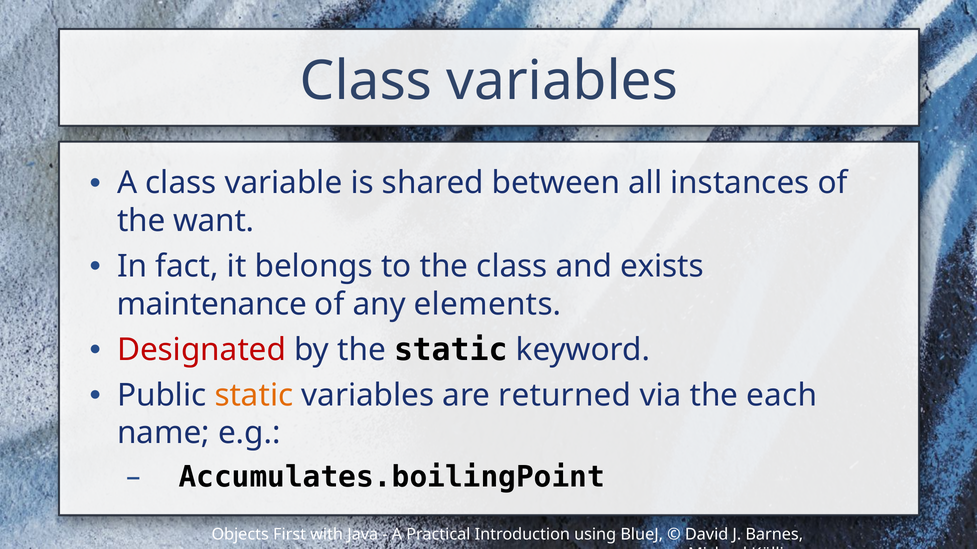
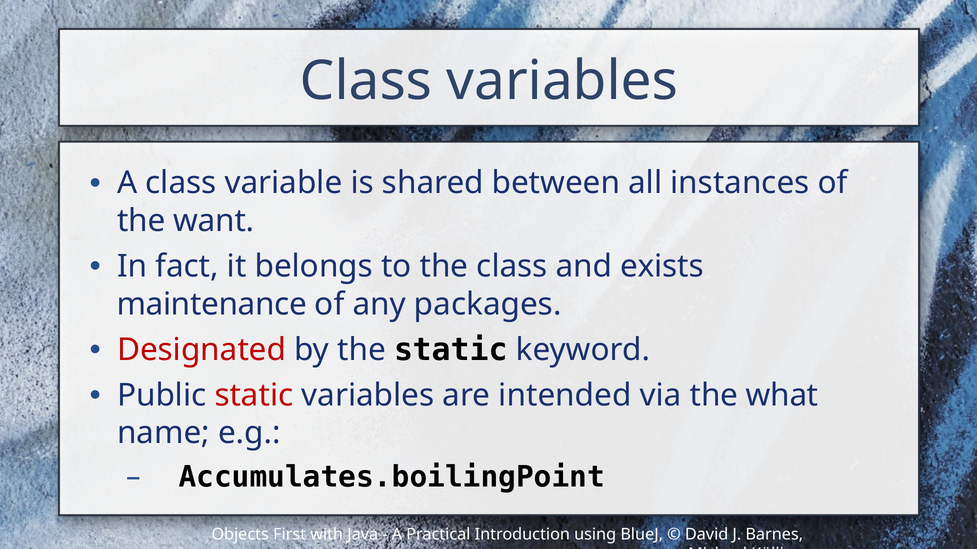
elements: elements -> packages (488, 304)
static colour: orange -> red (254, 396)
returned: returned -> intended (565, 396)
each: each -> what (782, 396)
